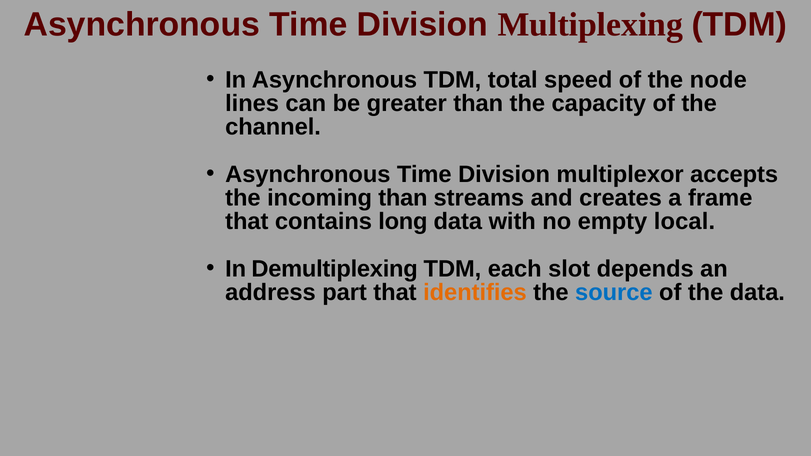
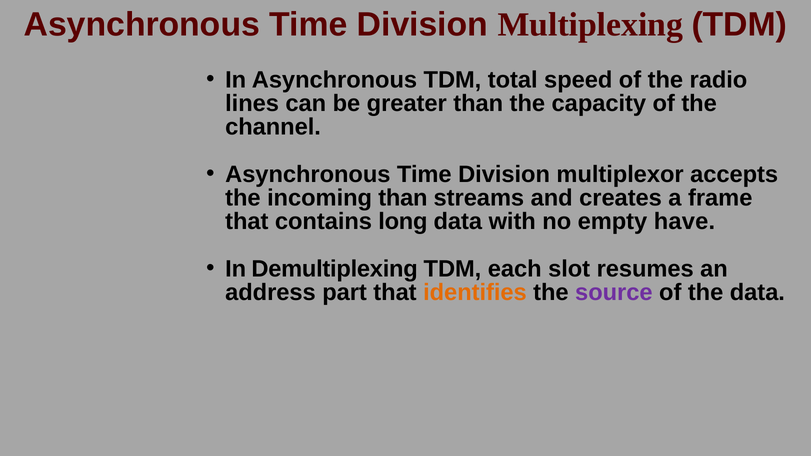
node: node -> radio (718, 80)
local: local -> have (684, 222)
depends: depends -> resumes (645, 269)
source colour: blue -> purple (614, 293)
